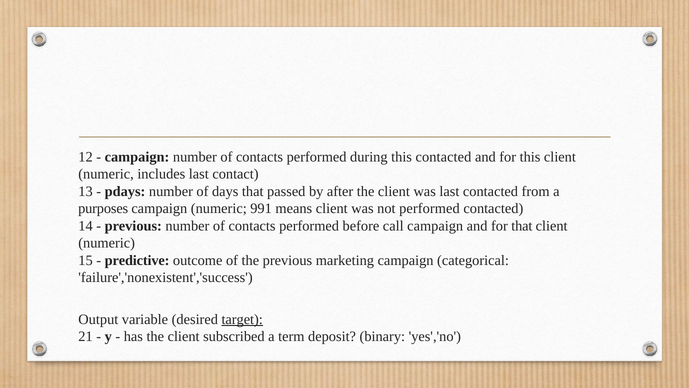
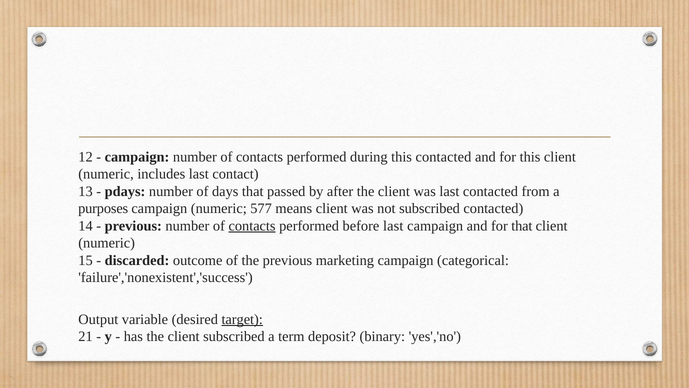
991: 991 -> 577 (261, 208)
not performed: performed -> subscribed (430, 208)
contacts underline: none -> present (252, 226)
before call: call -> last (393, 226)
predictive: predictive -> discarded (137, 260)
